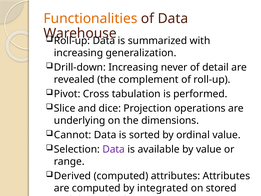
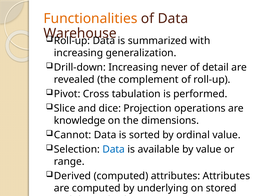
underlying: underlying -> knowledge (80, 120)
Data colour: purple -> blue (114, 149)
integrated: integrated -> underlying (163, 188)
